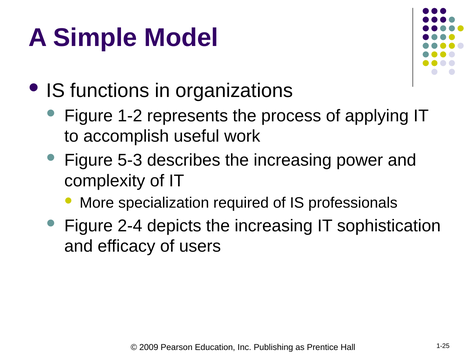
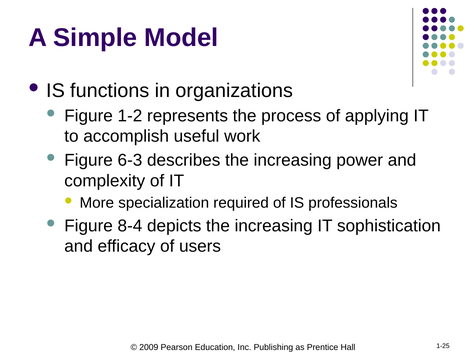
5-3: 5-3 -> 6-3 (130, 160)
2-4: 2-4 -> 8-4 (130, 226)
